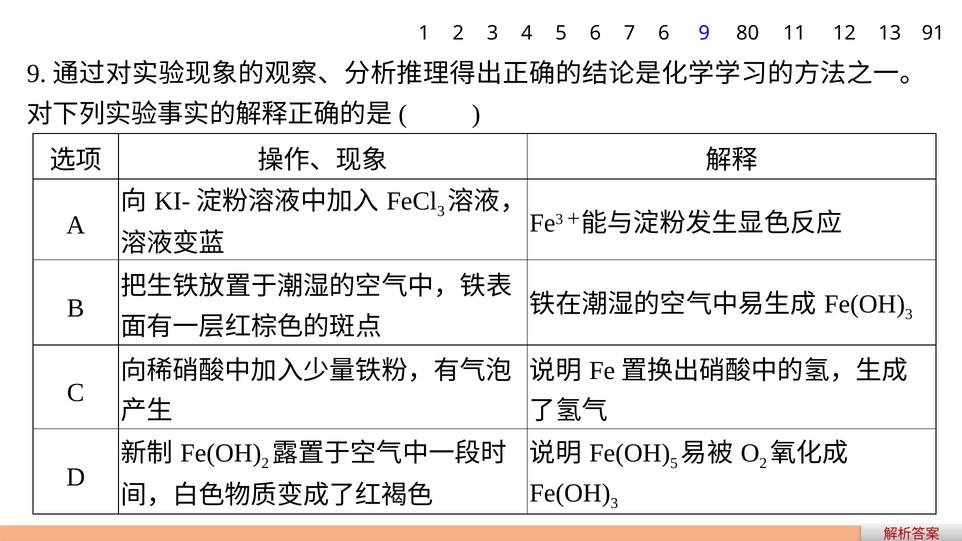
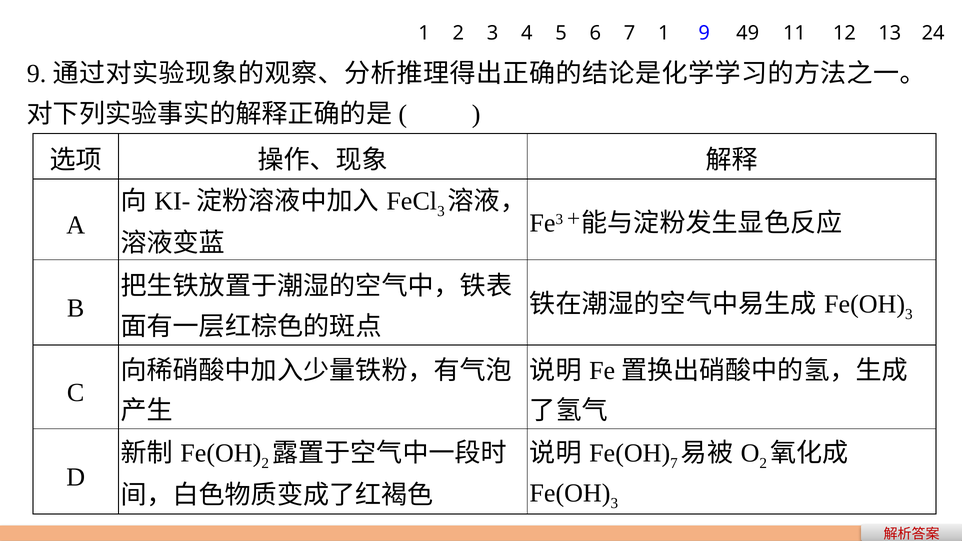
7 6: 6 -> 1 (664, 33)
80: 80 -> 49 (748, 33)
91: 91 -> 24 (933, 33)
5: 5 -> 7 (674, 463)
